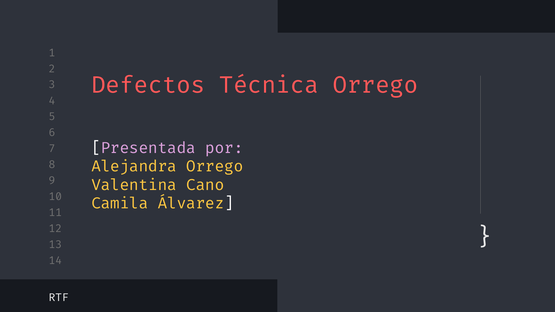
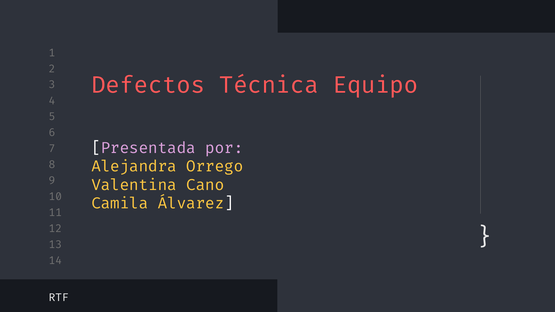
Técnica Orrego: Orrego -> Equipo (375, 85)
